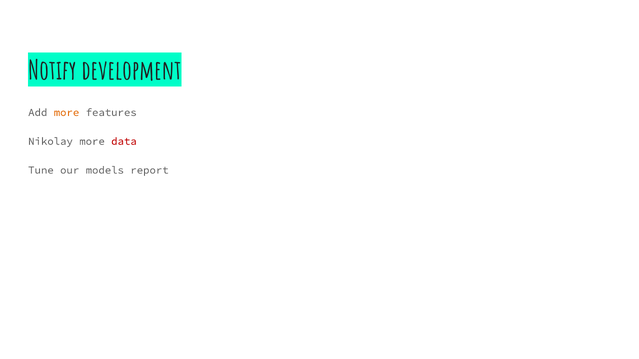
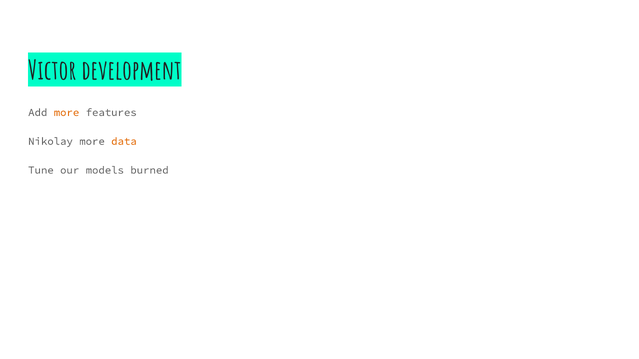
Notify: Notify -> Victor (52, 71)
data colour: red -> orange (124, 141)
report: report -> burned (149, 170)
